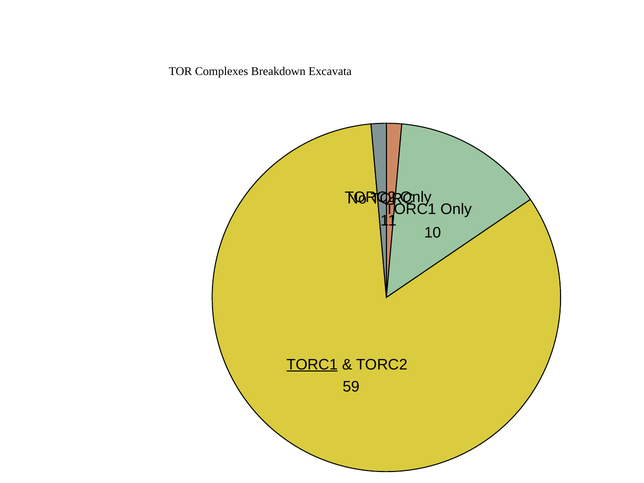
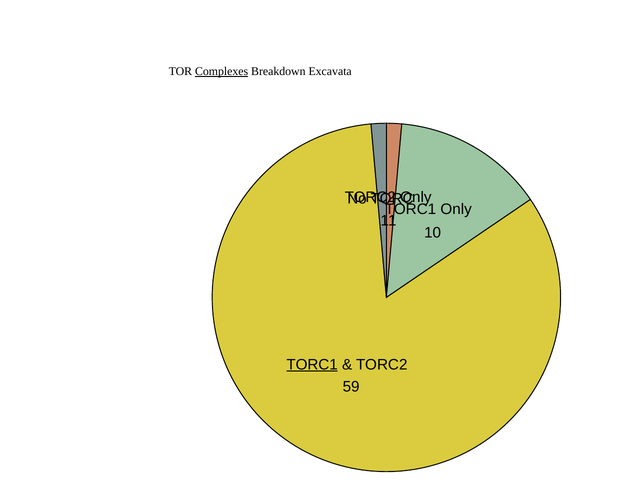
Complexes underline: none -> present (222, 71)
